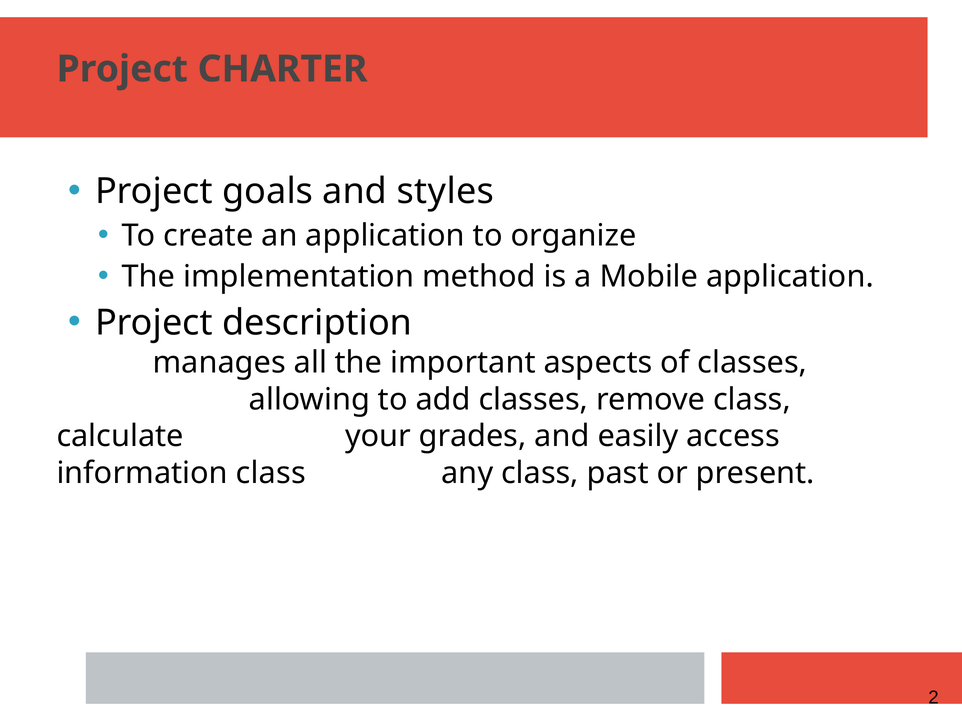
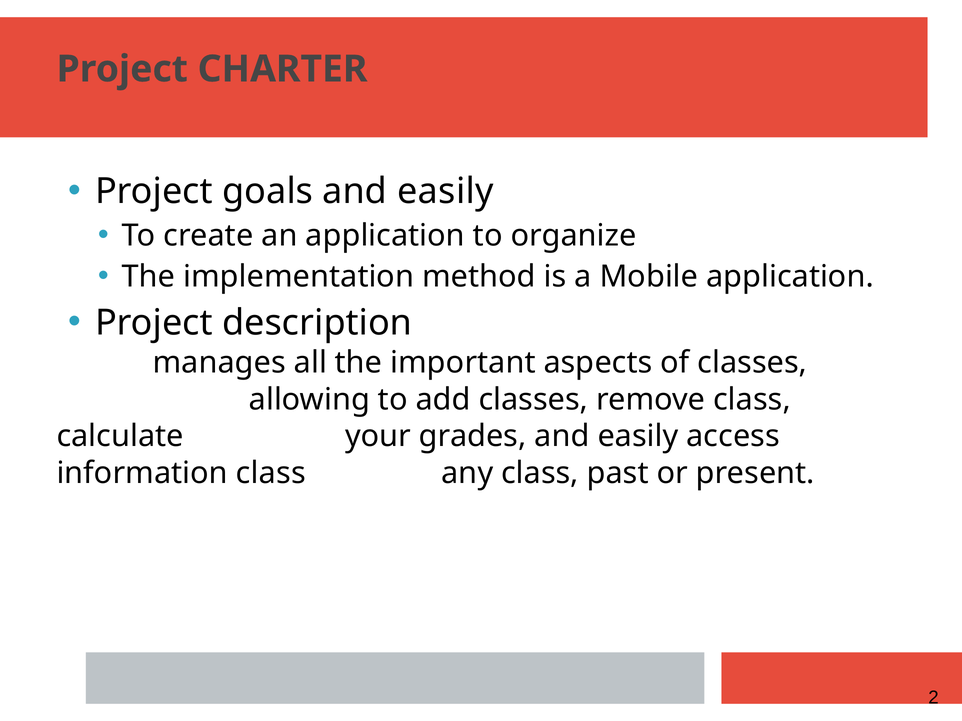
goals and styles: styles -> easily (445, 192)
